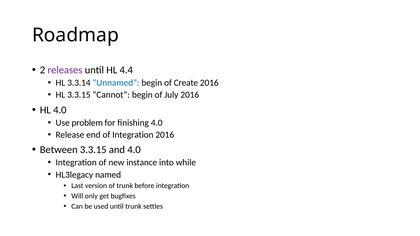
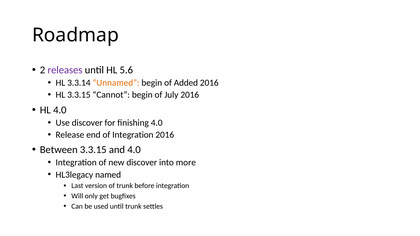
4.4: 4.4 -> 5.6 (126, 70)
Unnamed colour: blue -> orange (116, 83)
Create: Create -> Added (186, 83)
Use problem: problem -> discover (87, 123)
new instance: instance -> discover (142, 163)
while: while -> more (186, 163)
